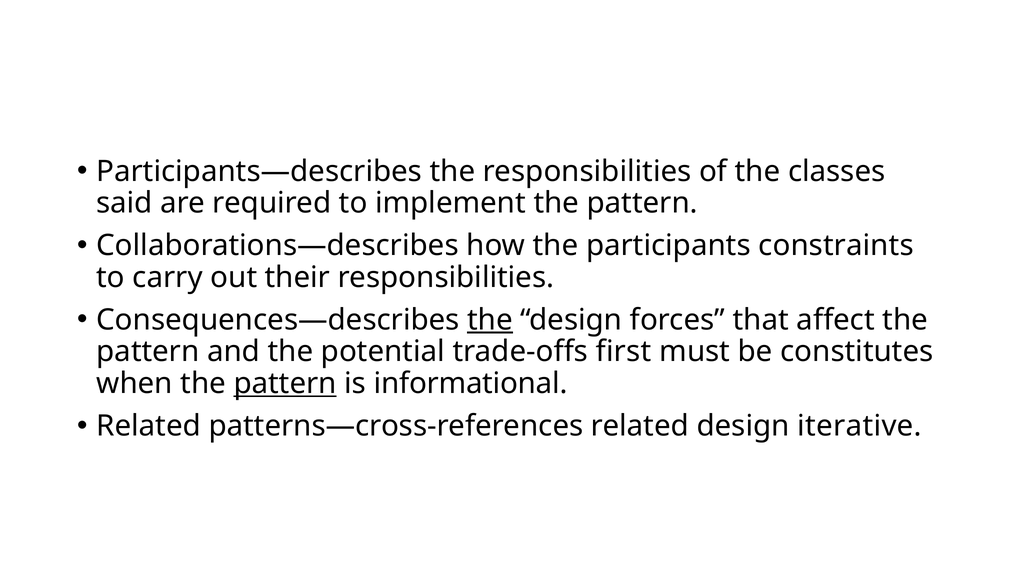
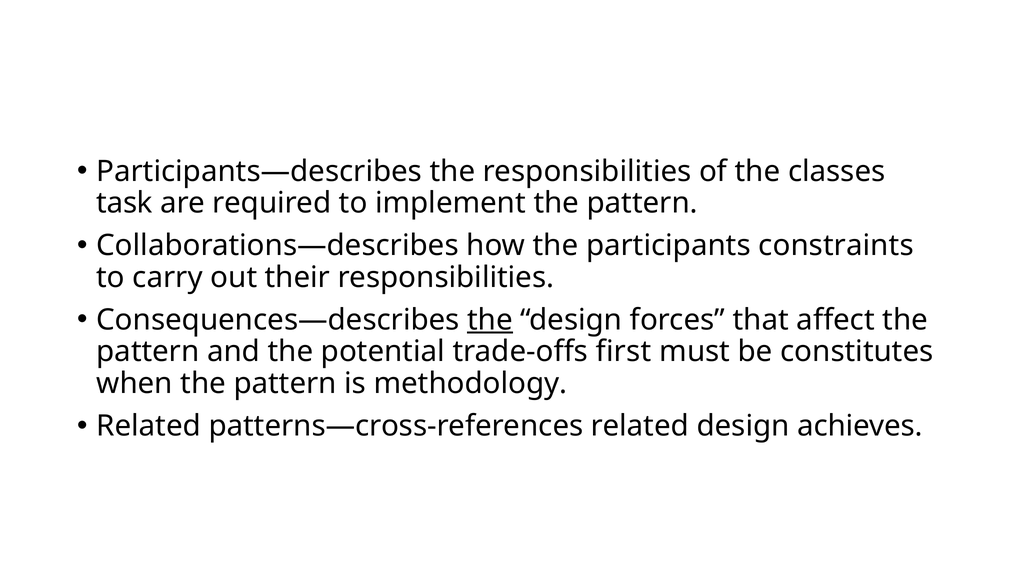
said: said -> task (125, 203)
pattern underline: present -> none (285, 384)
informational: informational -> methodology (470, 384)
iterative: iterative -> achieves (860, 426)
